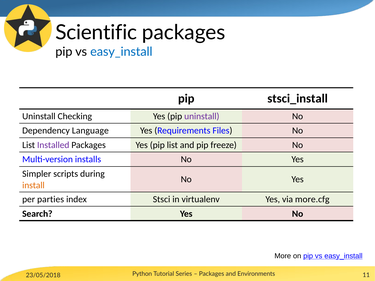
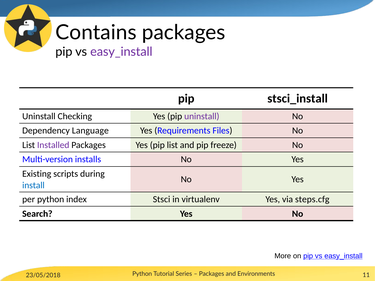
Scientific: Scientific -> Contains (96, 32)
easy_install colour: blue -> purple (121, 52)
Simpler: Simpler -> Existing (37, 174)
install colour: orange -> blue (33, 185)
per parties: parties -> python (51, 200)
more.cfg: more.cfg -> steps.cfg (312, 200)
